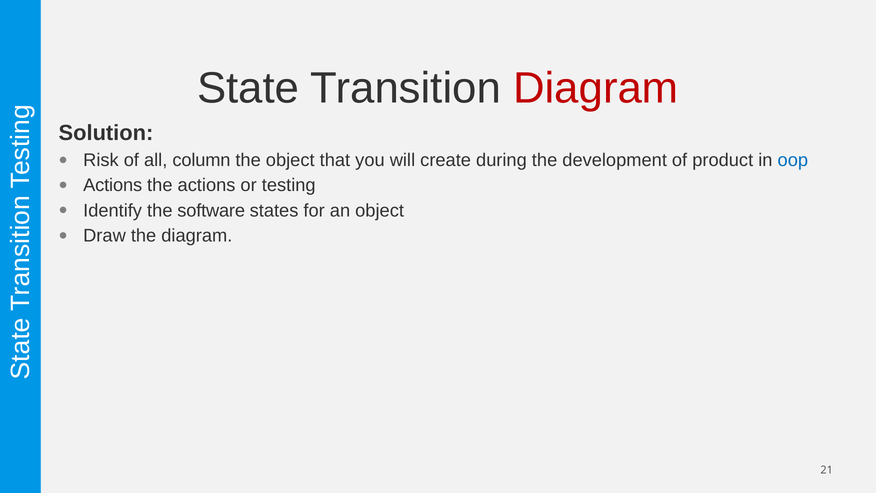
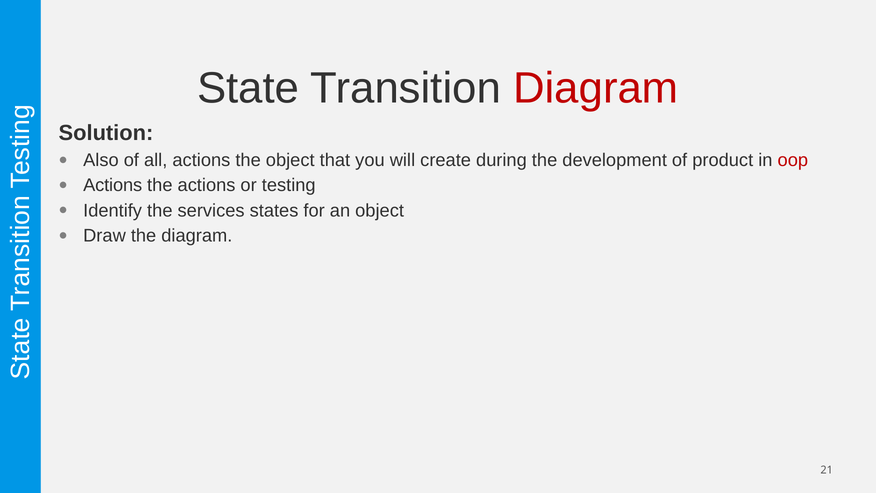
Risk: Risk -> Also (101, 160)
all column: column -> actions (201, 160)
oop colour: blue -> red (793, 160)
software: software -> services (211, 210)
